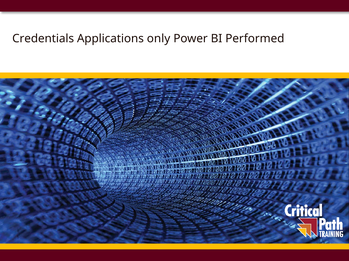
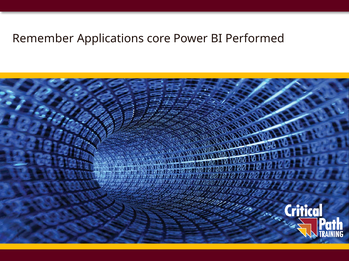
Credentials: Credentials -> Remember (43, 39)
only: only -> core (159, 39)
